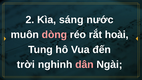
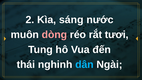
hoài: hoài -> tươi (117, 35)
trời: trời -> thái (26, 64)
dân colour: pink -> light blue (84, 64)
